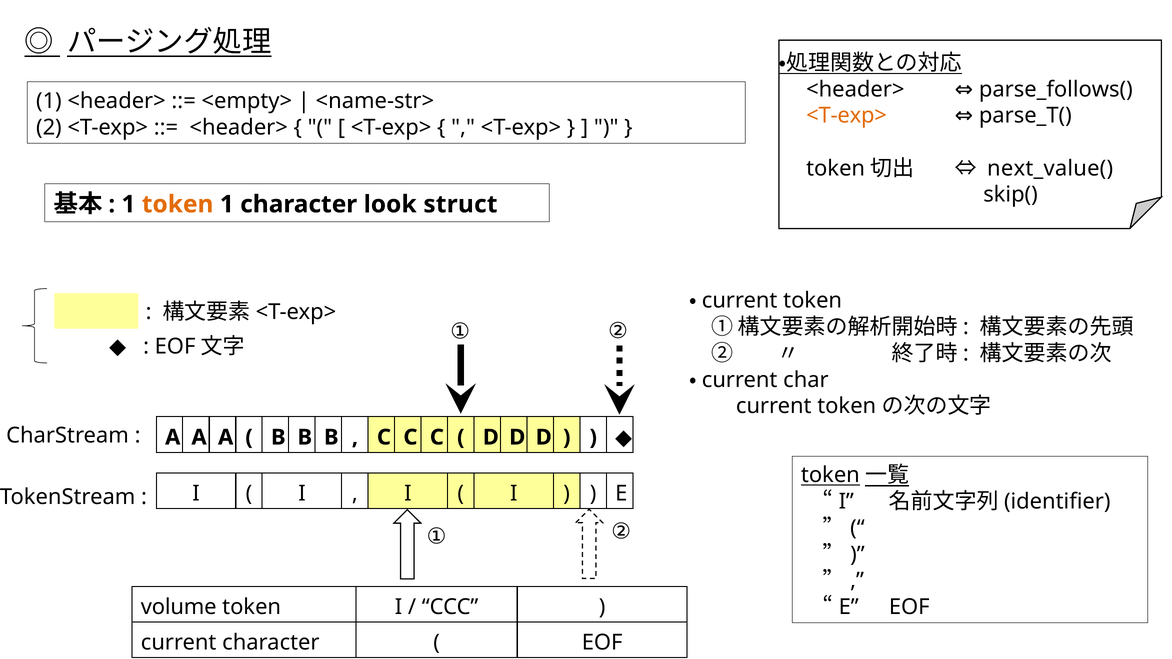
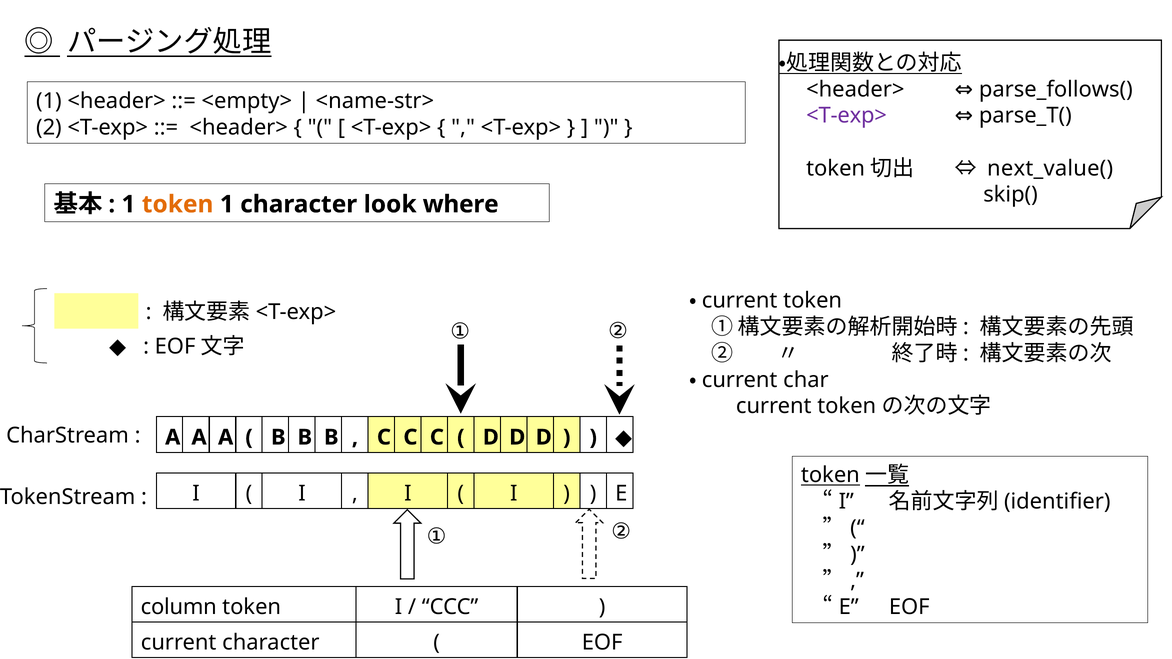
<T-exp> colour: orange -> purple (847, 116)
struct: struct -> where (461, 204)
volume: volume -> column (179, 607)
